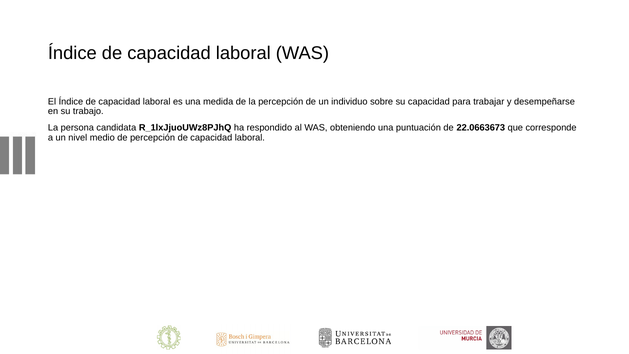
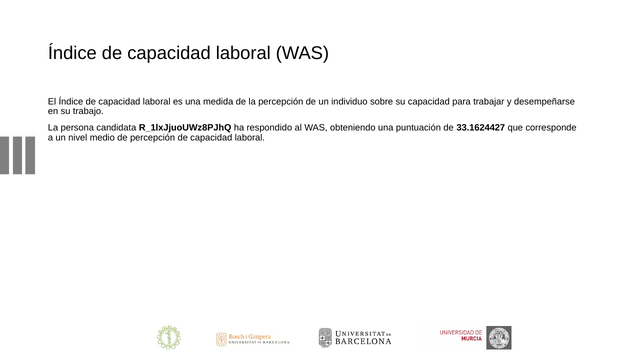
22.0663673: 22.0663673 -> 33.1624427 (481, 128)
